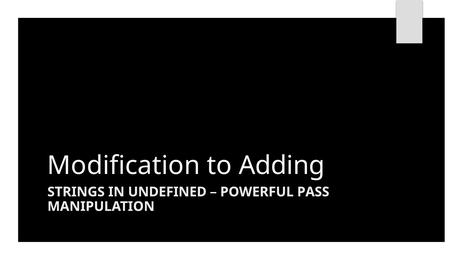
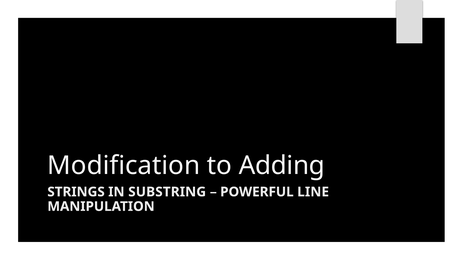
UNDEFINED: UNDEFINED -> SUBSTRING (167, 192)
PASS: PASS -> LINE (313, 192)
